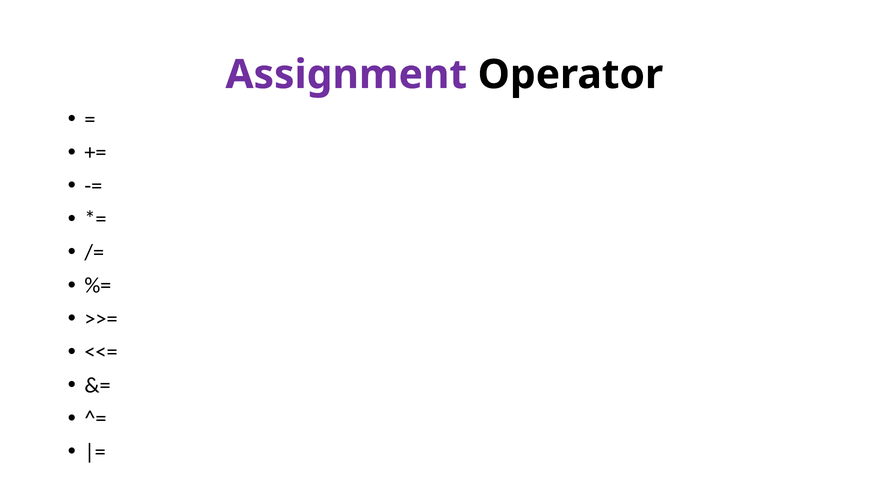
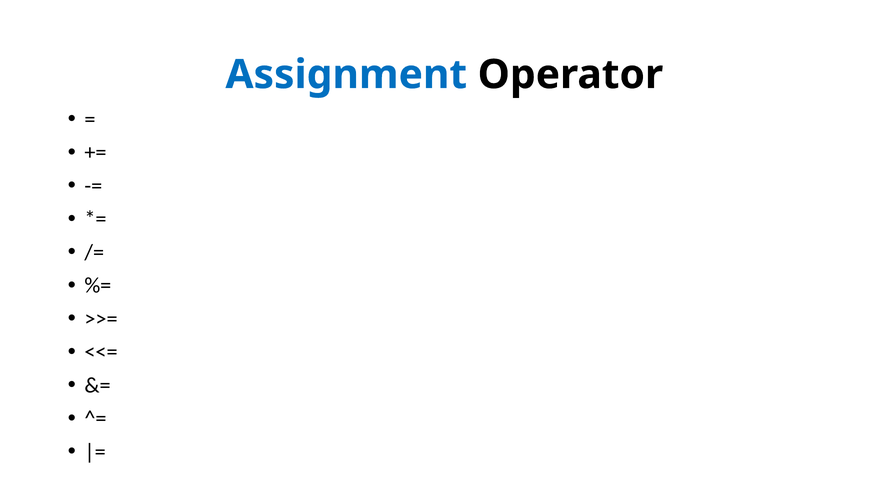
Assignment colour: purple -> blue (346, 75)
